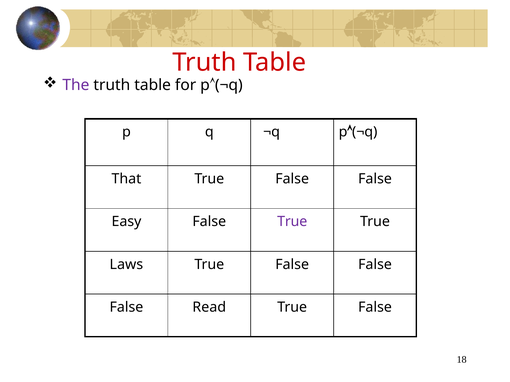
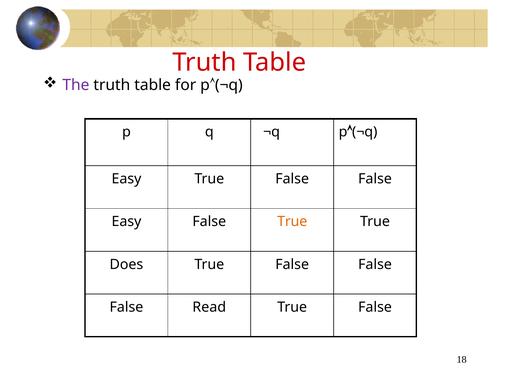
That: That -> Easy (126, 179)
True colour: purple -> orange (292, 222)
Laws: Laws -> Does (126, 265)
